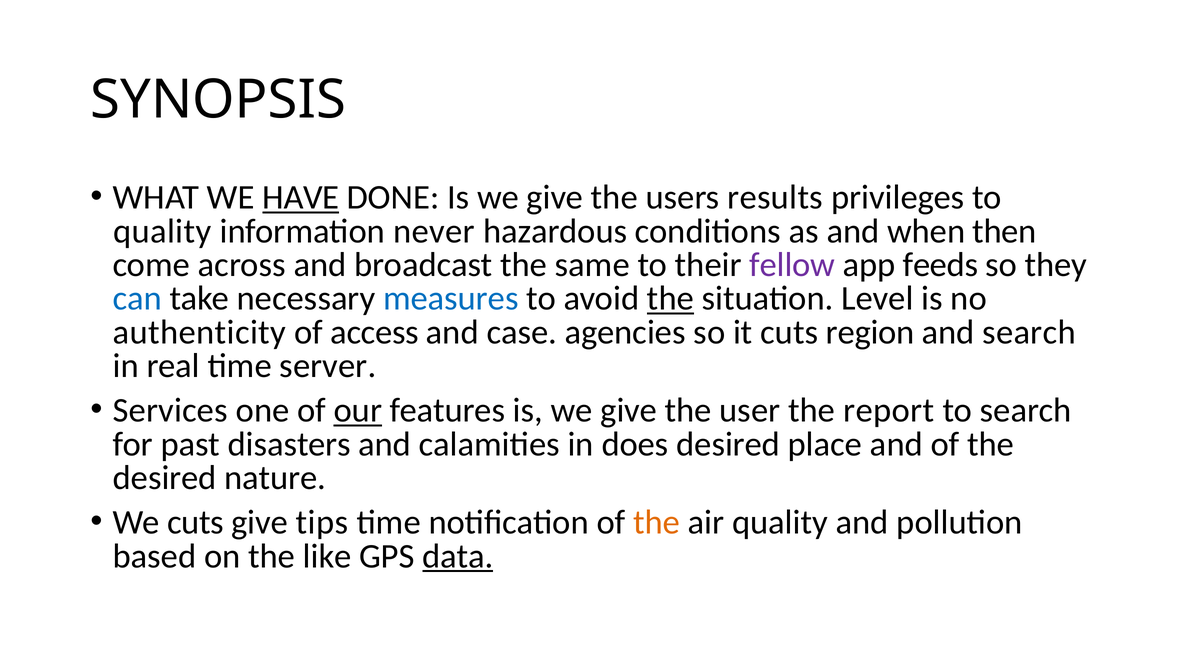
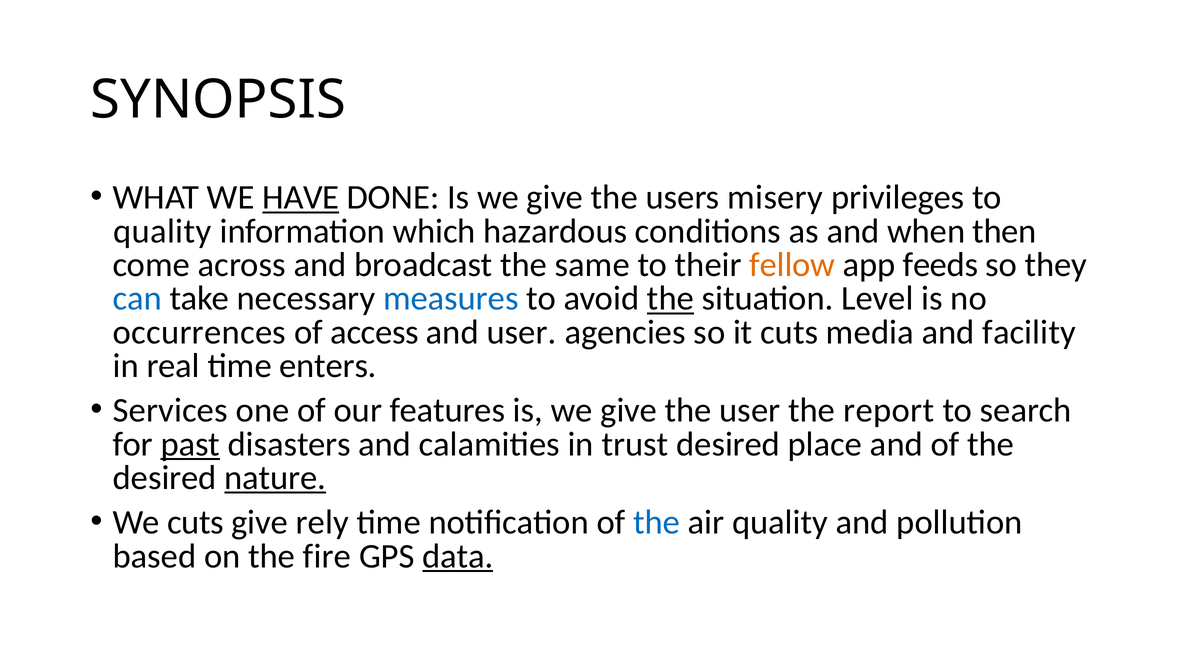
results: results -> misery (775, 198)
never: never -> which (434, 231)
fellow colour: purple -> orange (792, 265)
authenticity: authenticity -> occurrences (199, 332)
and case: case -> user (522, 332)
region: region -> media (870, 332)
and search: search -> facility (1029, 332)
server: server -> enters (328, 366)
our underline: present -> none (358, 411)
past underline: none -> present (190, 445)
does: does -> trust (635, 445)
nature underline: none -> present (275, 478)
tips: tips -> rely (322, 523)
the colour: orange -> blue (657, 523)
like: like -> fire (327, 557)
